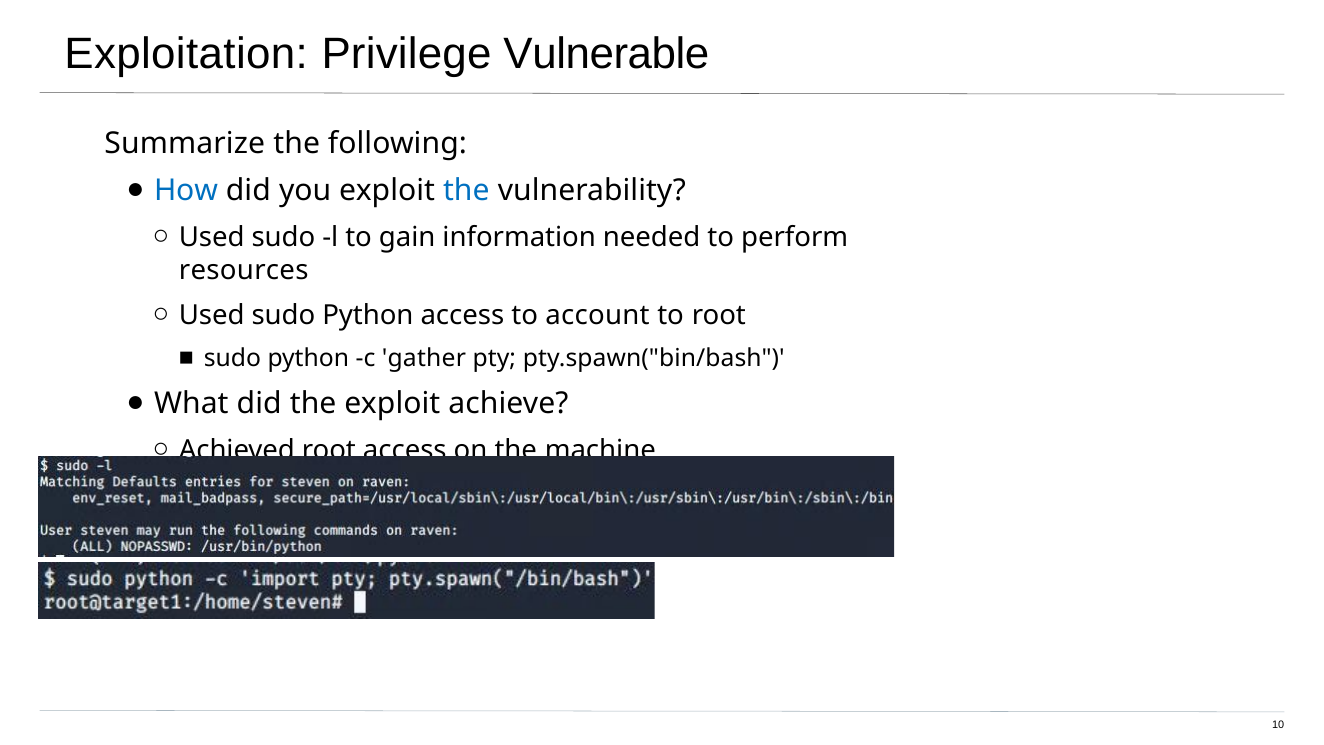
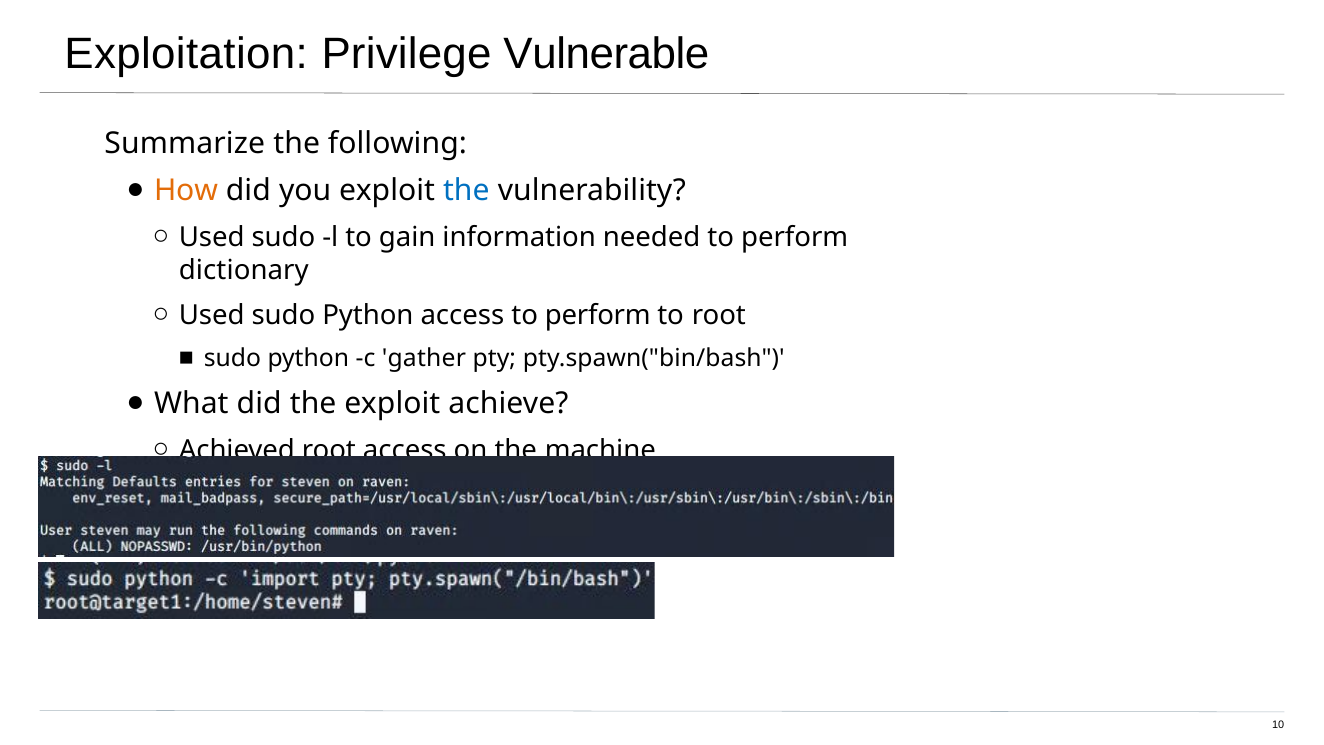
How colour: blue -> orange (186, 191)
resources: resources -> dictionary (244, 271)
access to account: account -> perform (598, 316)
